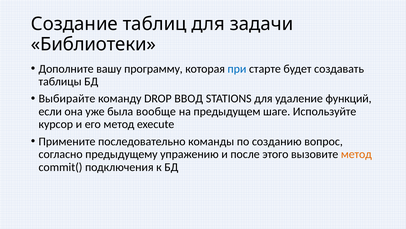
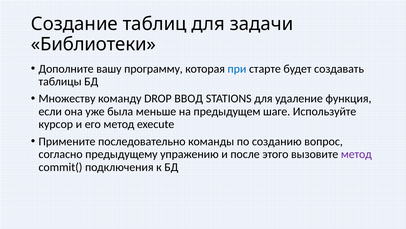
Выбирайте: Выбирайте -> Множеству (67, 98)
функций: функций -> функция (348, 98)
вообще: вообще -> меньше (156, 111)
метод colour: orange -> purple (356, 154)
